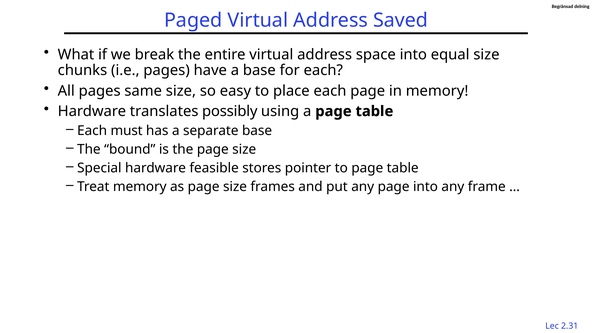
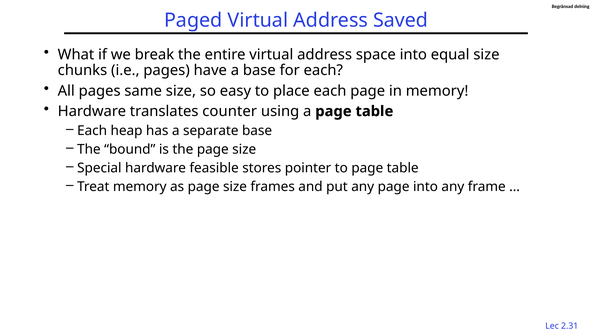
possibly: possibly -> counter (230, 111)
must: must -> heap (127, 131)
